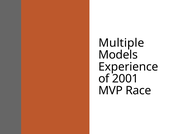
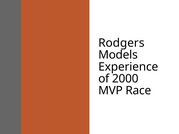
Multiple: Multiple -> Rodgers (121, 43)
2001: 2001 -> 2000 (125, 79)
